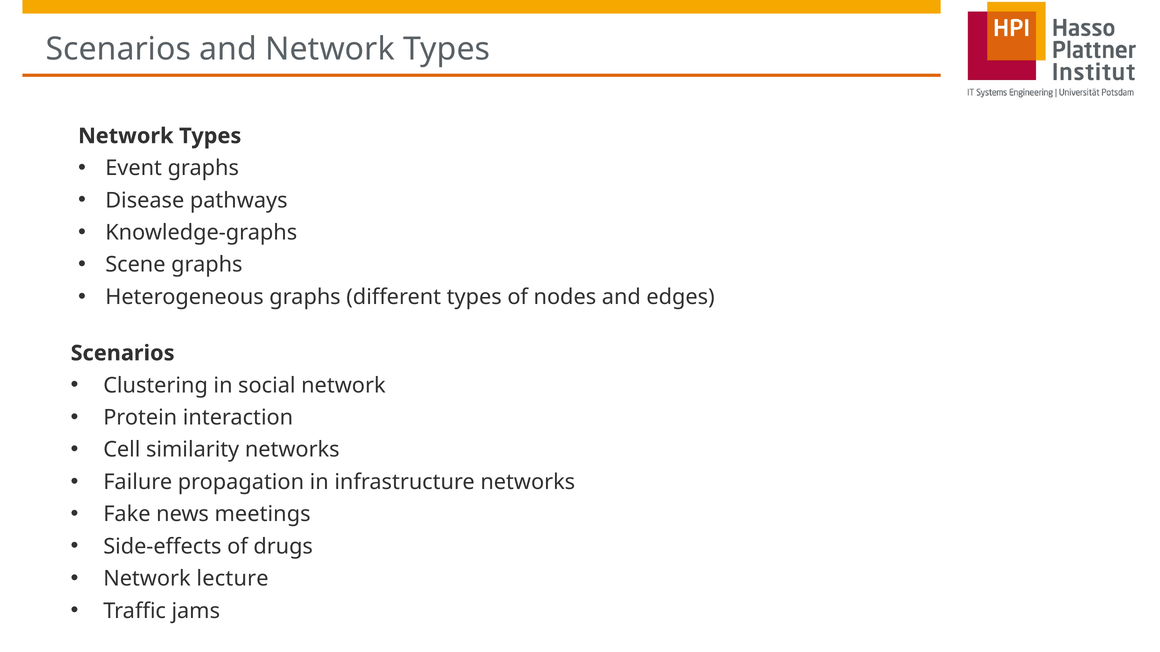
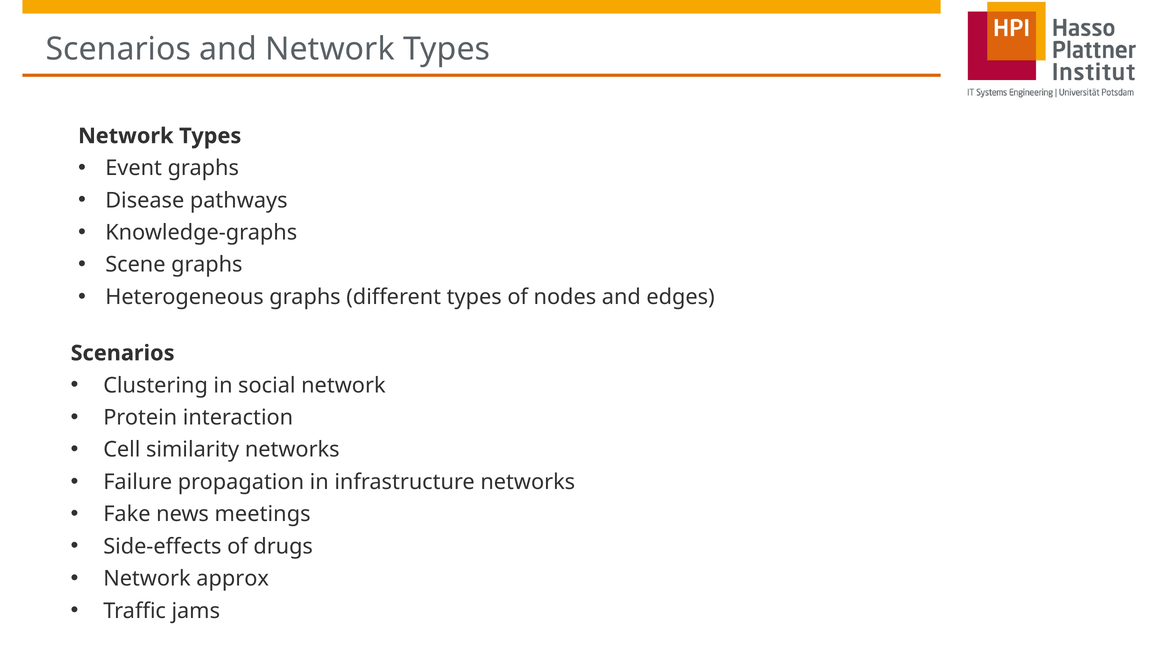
lecture: lecture -> approx (233, 579)
